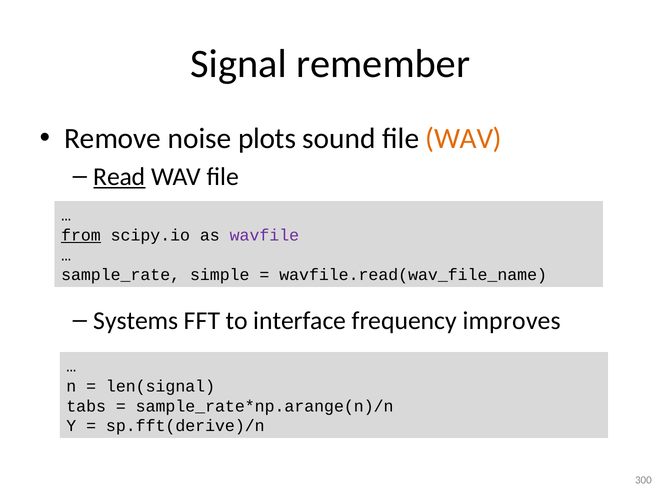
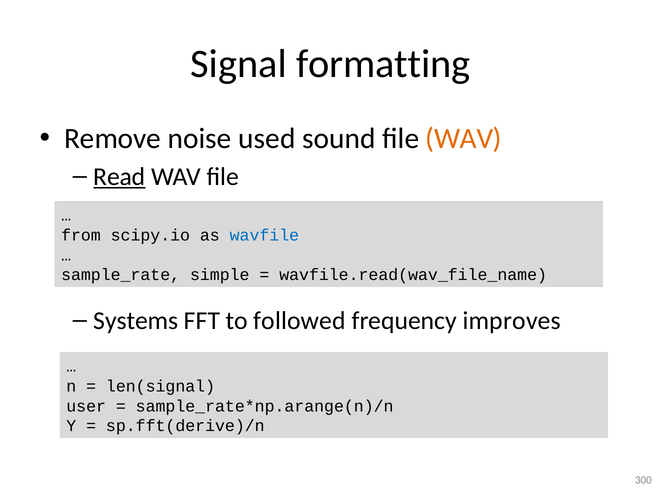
remember: remember -> formatting (383, 64)
plots: plots -> used (267, 139)
from underline: present -> none (81, 235)
wavfile colour: purple -> blue (264, 235)
interface: interface -> followed (300, 321)
tabs: tabs -> user (86, 406)
